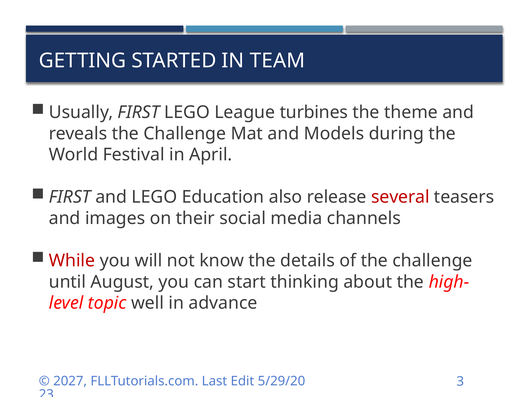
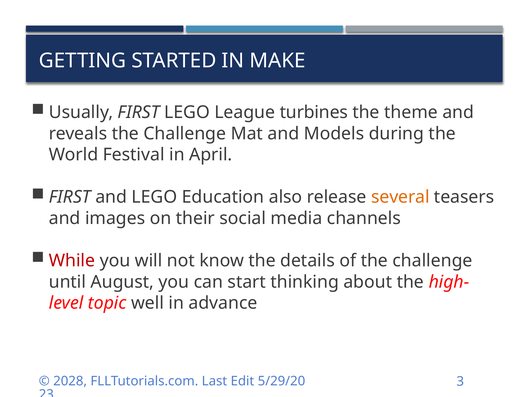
TEAM: TEAM -> MAKE (278, 61)
several colour: red -> orange (400, 197)
2027: 2027 -> 2028 (70, 381)
